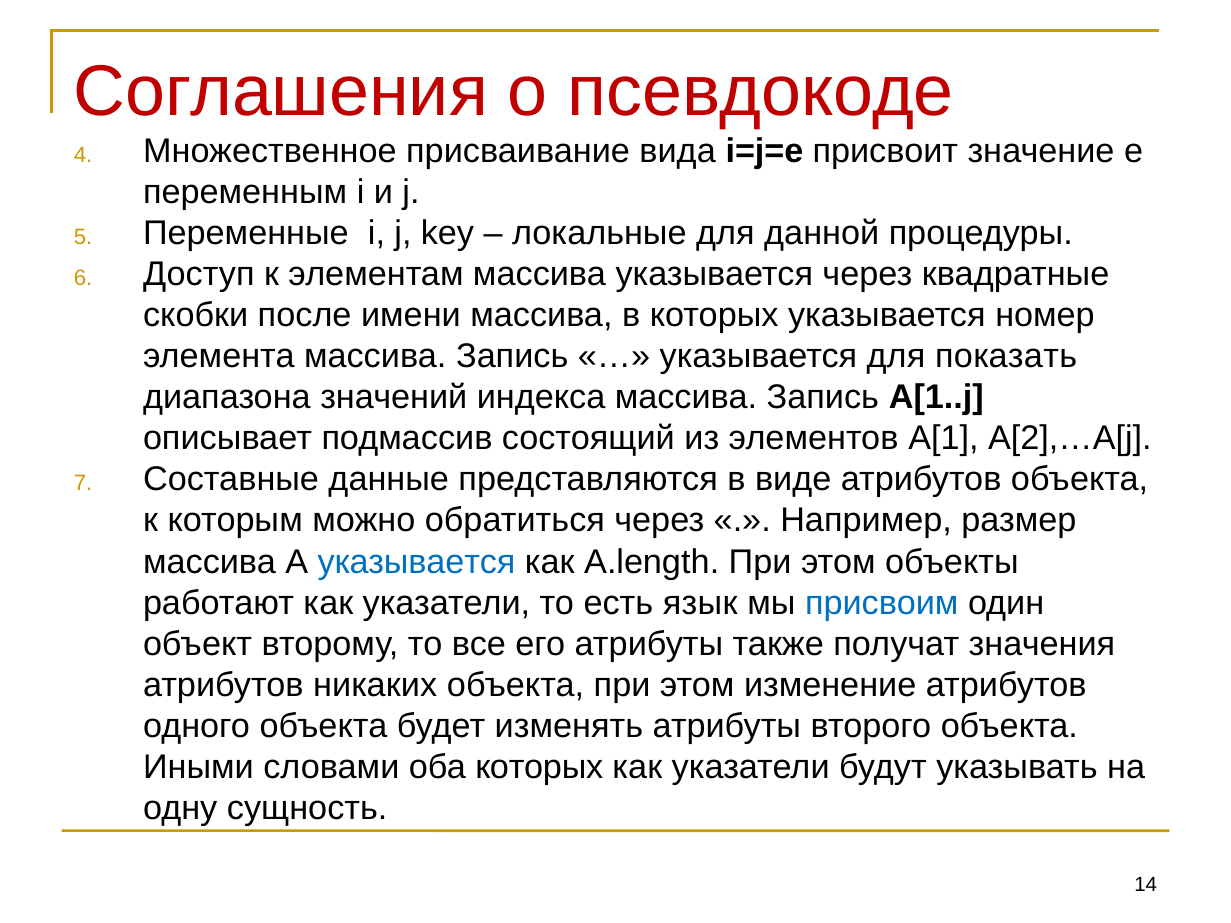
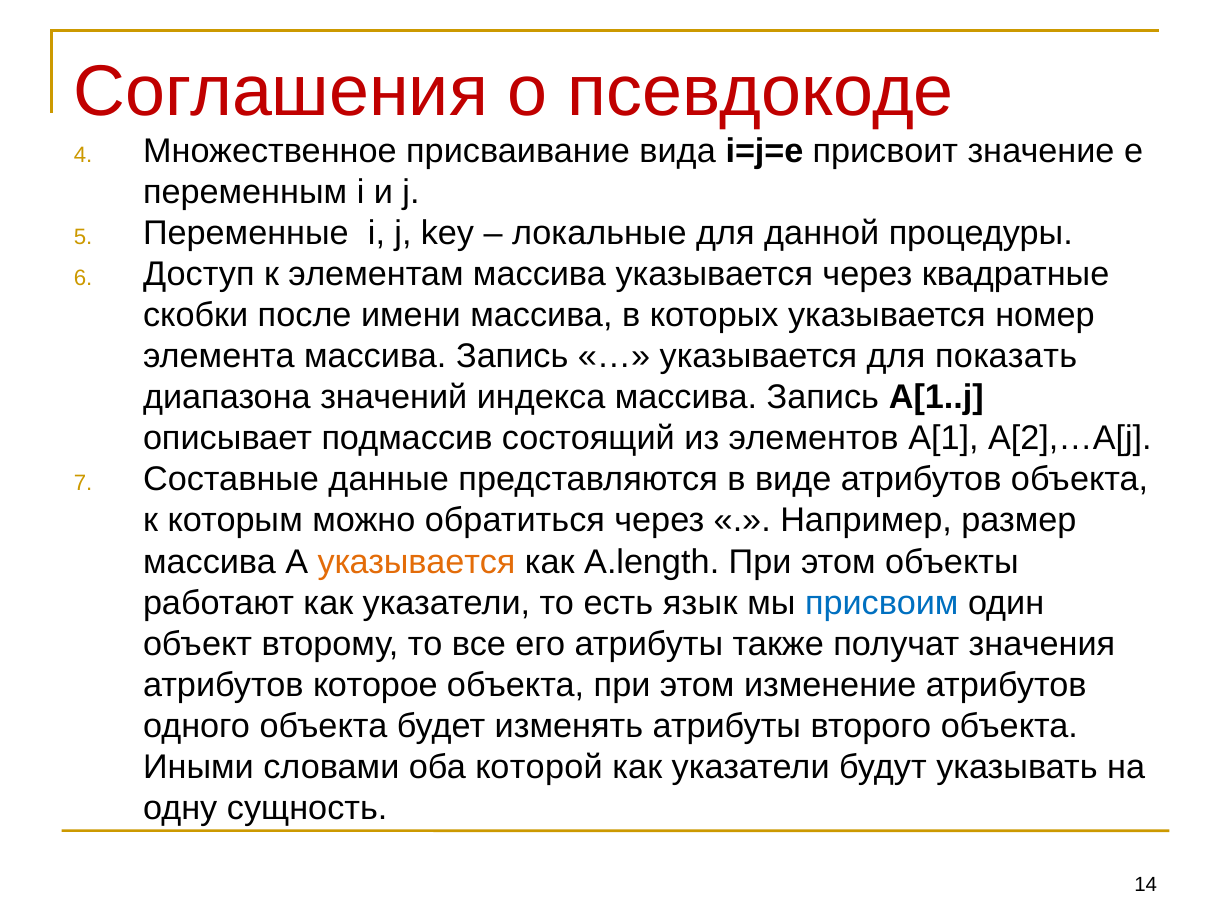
указывается colour: blue -> orange (417, 562)
никаких: никаких -> которое (375, 685)
оба которых: которых -> которой (539, 767)
